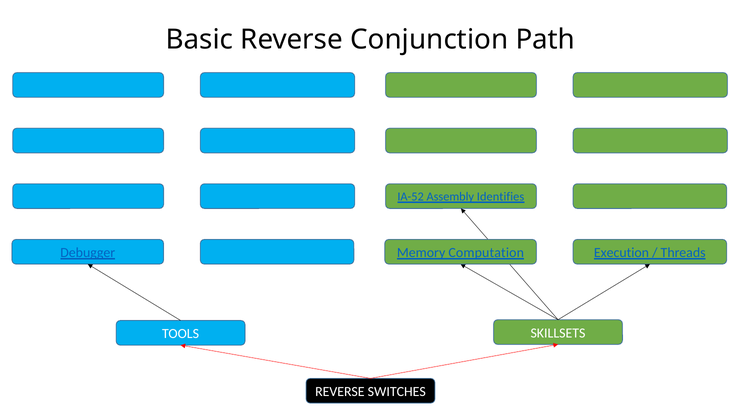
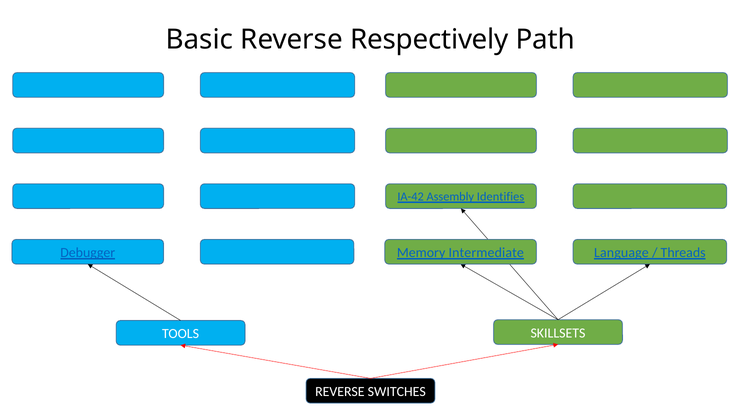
Conjunction: Conjunction -> Respectively (429, 40)
IA-52: IA-52 -> IA-42 (411, 197)
Computation: Computation -> Intermediate (486, 252)
Execution: Execution -> Language (621, 252)
